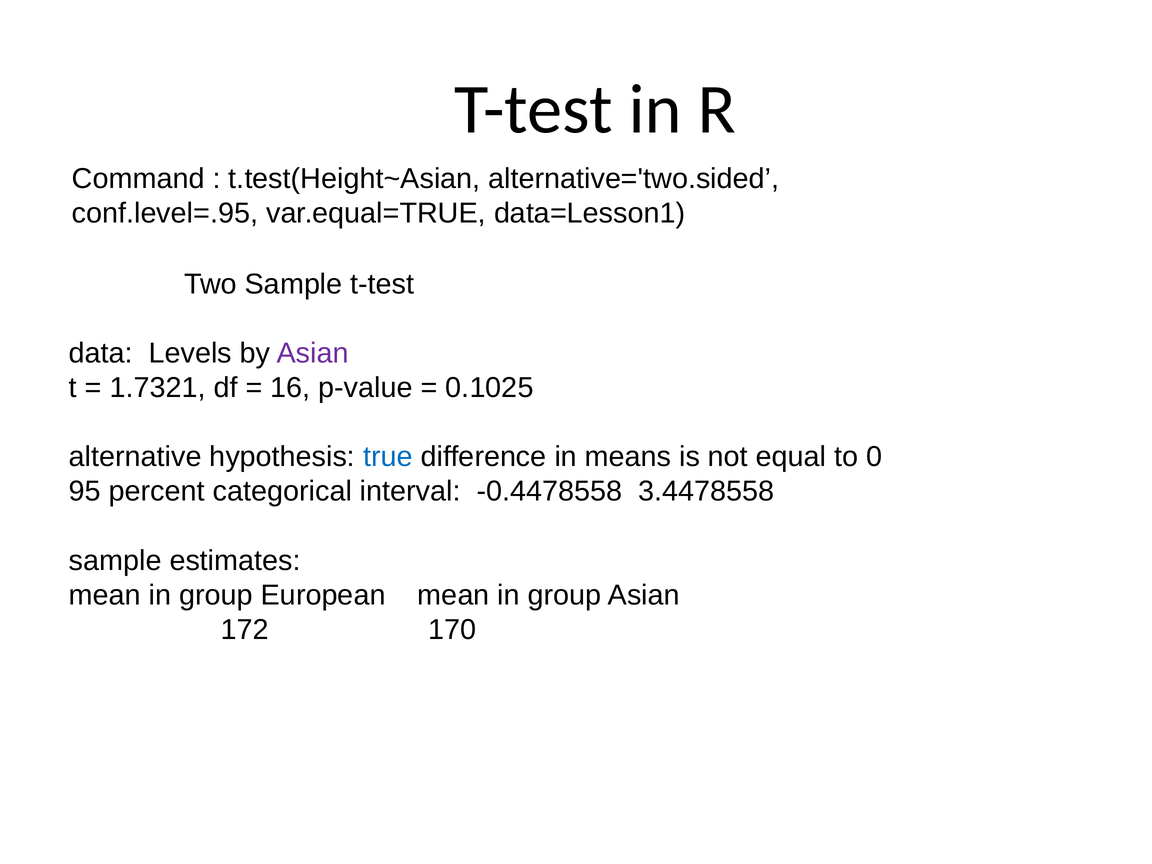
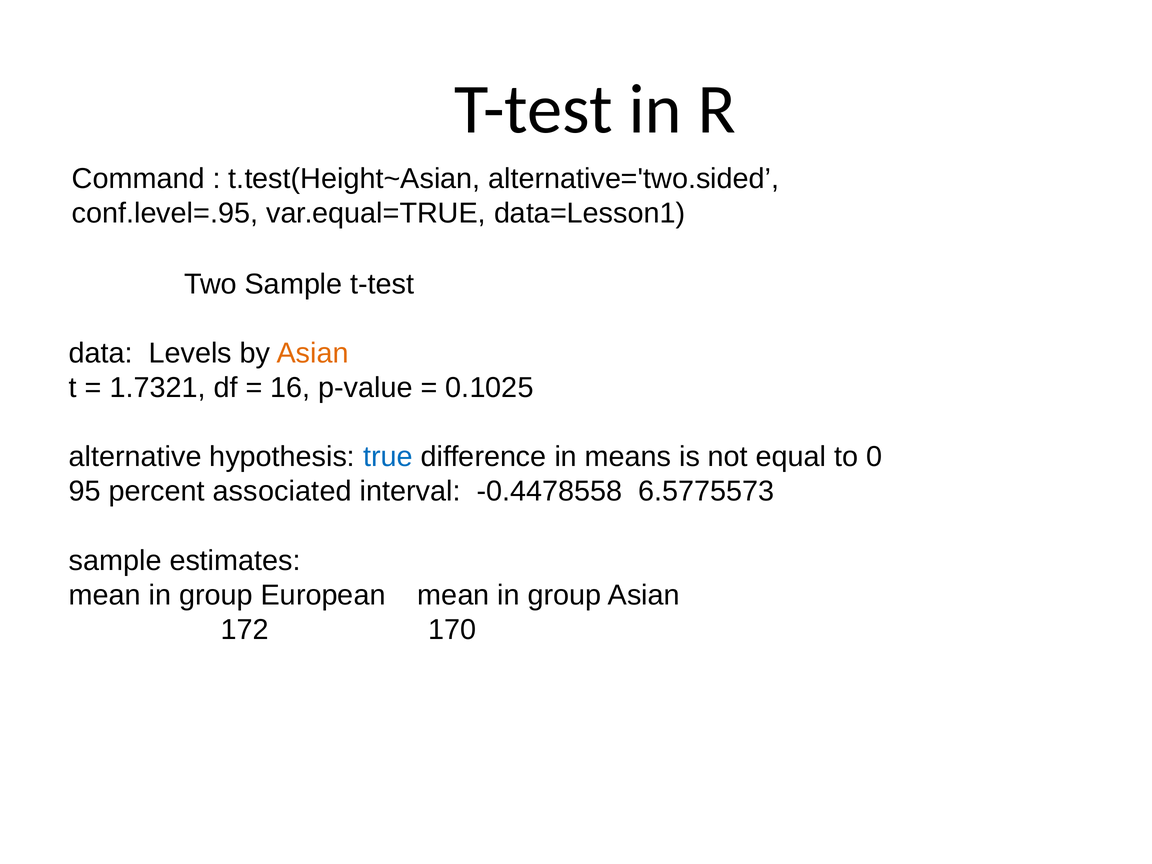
Asian colour: purple -> orange (313, 353)
categorical: categorical -> associated (282, 491)
3.4478558: 3.4478558 -> 6.5775573 (706, 491)
